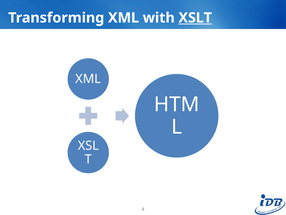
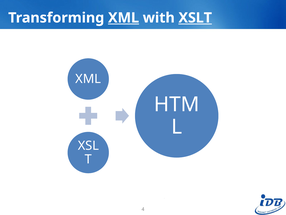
XML underline: none -> present (124, 18)
